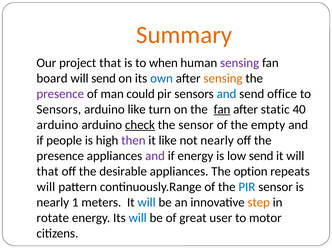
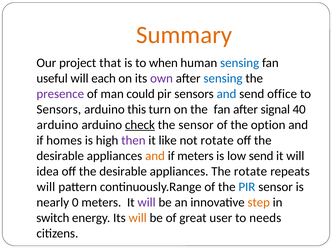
sensing colour: purple -> blue (240, 63)
board: board -> useful (52, 78)
will send: send -> each (104, 78)
own colour: blue -> purple (162, 78)
sensing colour: orange -> blue (223, 78)
arduino like: like -> this (137, 109)
fan underline: present -> none (222, 109)
static: static -> signal (275, 109)
empty: empty -> option (268, 125)
people: people -> homes (64, 140)
not nearly: nearly -> rotate (217, 140)
presence: presence -> desirable (60, 156)
and colour: purple -> orange (155, 156)
if energy: energy -> meters (195, 156)
that: that -> idea (48, 171)
The option: option -> rotate (250, 171)
1: 1 -> 0 (75, 202)
will colour: blue -> purple (147, 202)
rotate: rotate -> switch (53, 218)
will colour: blue -> orange (138, 218)
motor: motor -> needs (265, 218)
